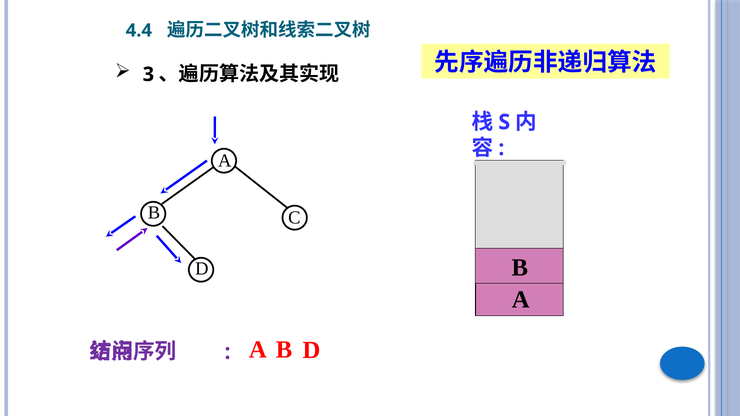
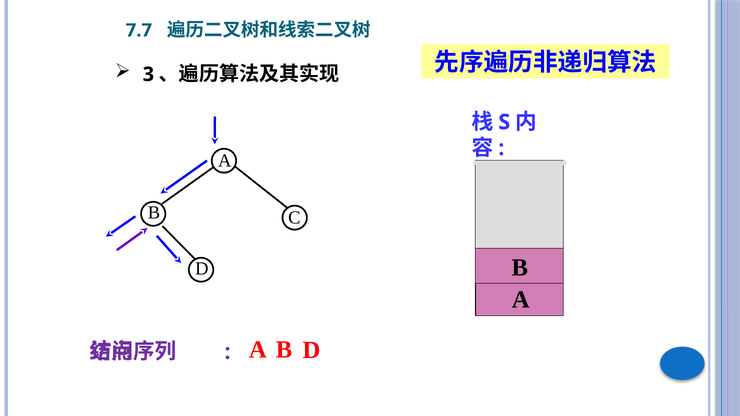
4.4: 4.4 -> 7.7 (139, 30)
